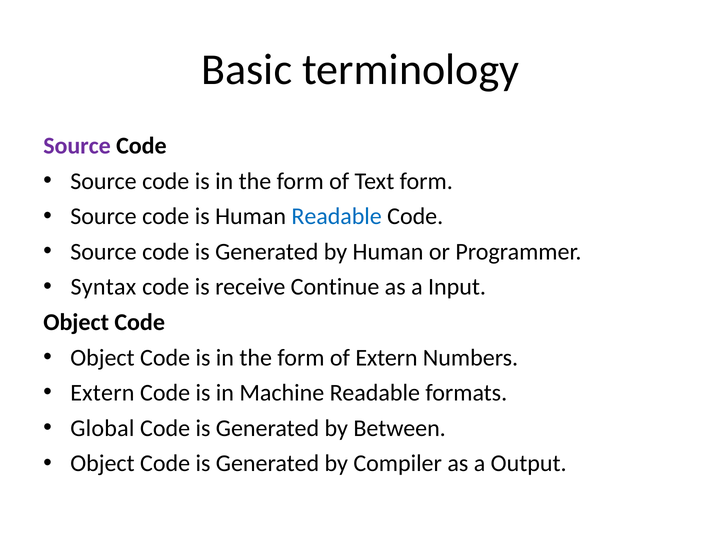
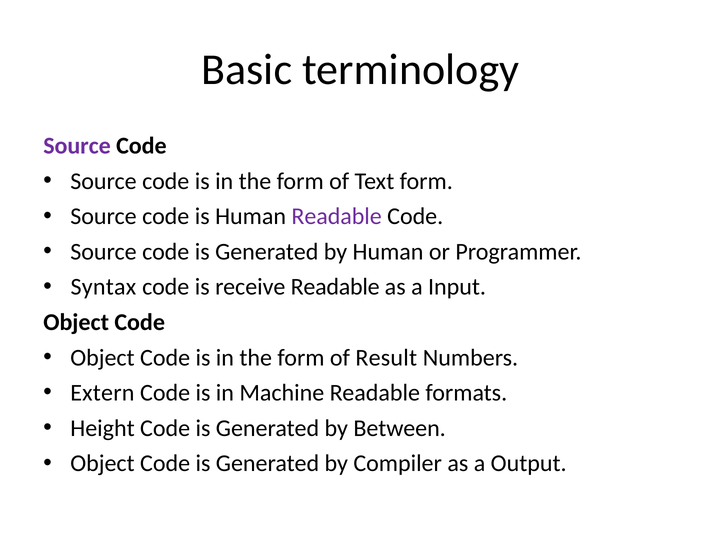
Readable colour: blue -> purple (337, 216)
receive Continue: Continue -> Readable (335, 287)
of Extern: Extern -> Result (386, 357)
Global: Global -> Height (102, 428)
